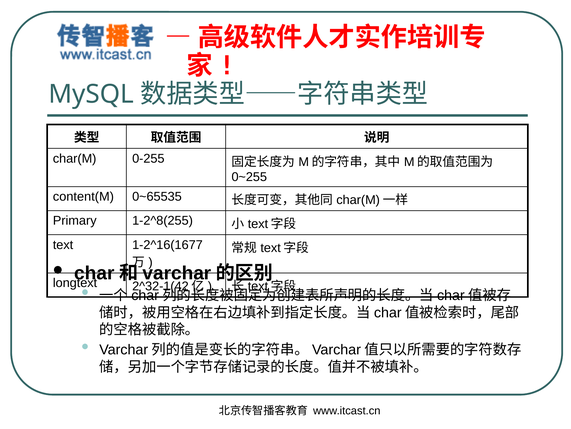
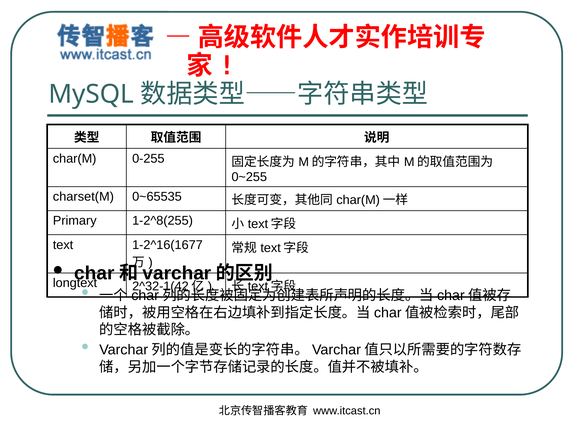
content(M: content(M -> charset(M (83, 196)
